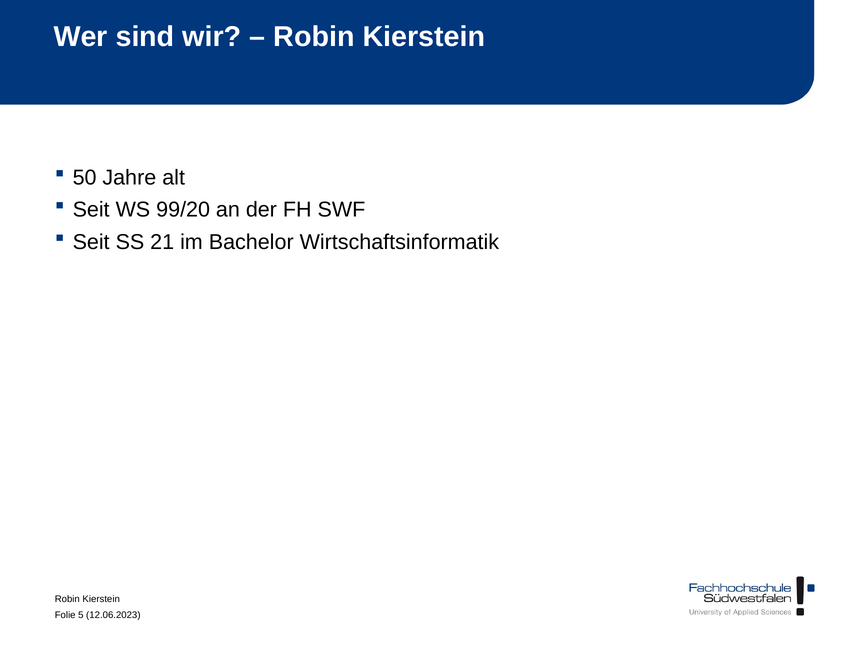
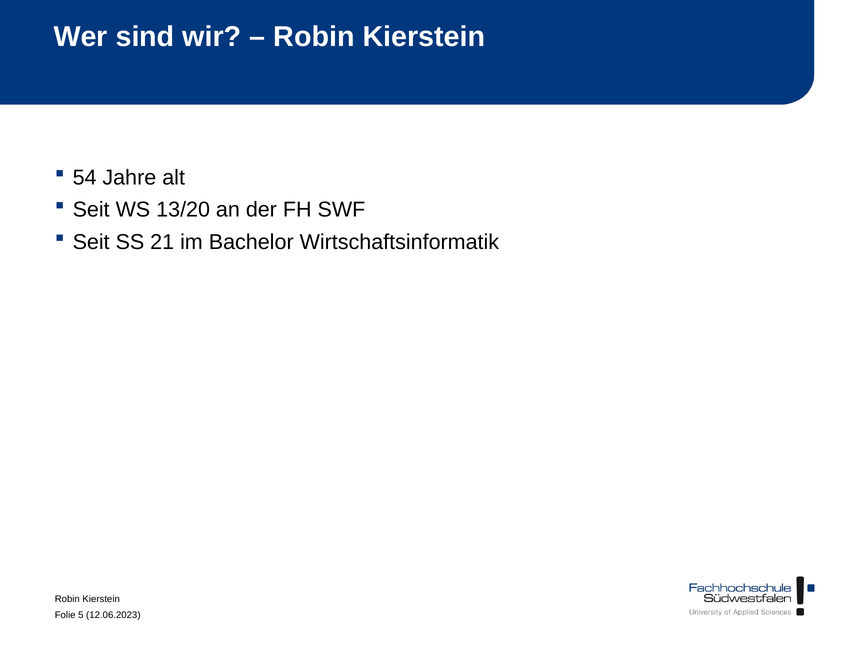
50: 50 -> 54 (85, 178)
99/20: 99/20 -> 13/20 (183, 210)
